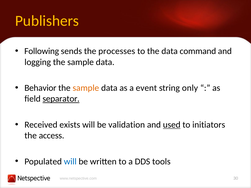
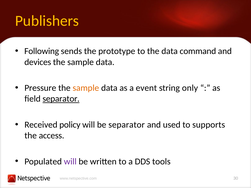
processes: processes -> prototype (117, 51)
logging: logging -> devices (38, 62)
Behavior: Behavior -> Pressure (40, 88)
exists: exists -> policy (70, 125)
be validation: validation -> separator (127, 125)
used underline: present -> none (172, 125)
initiators: initiators -> supports (209, 125)
will colour: blue -> purple (70, 162)
